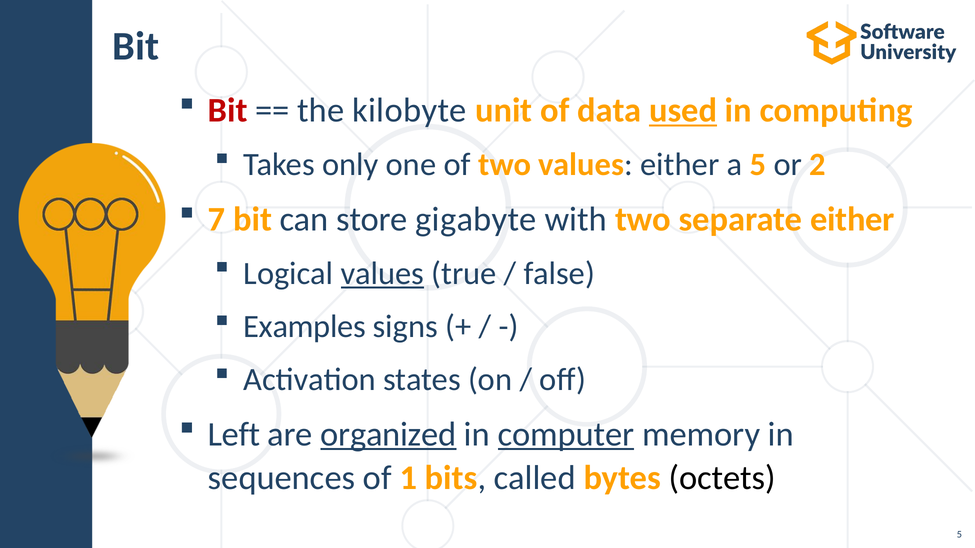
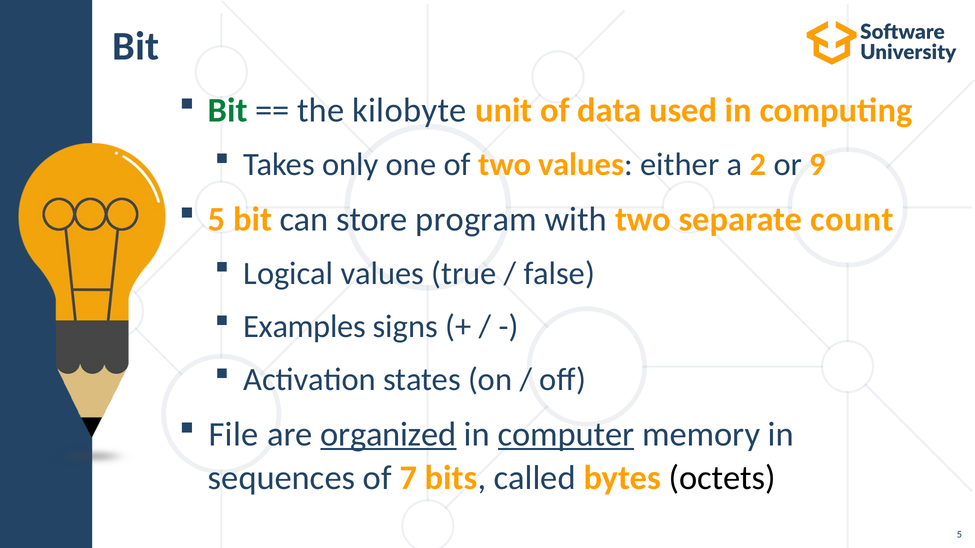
Bit colour: red -> green (228, 111)
used underline: present -> none (683, 111)
a 5: 5 -> 2 (758, 165)
2: 2 -> 9 (818, 165)
7: 7 -> 5 (217, 219)
gigabyte: gigabyte -> program (476, 219)
separate either: either -> count (852, 219)
values underline: present -> none (382, 274)
Left: Left -> File (234, 435)
1: 1 -> 7 (408, 478)
